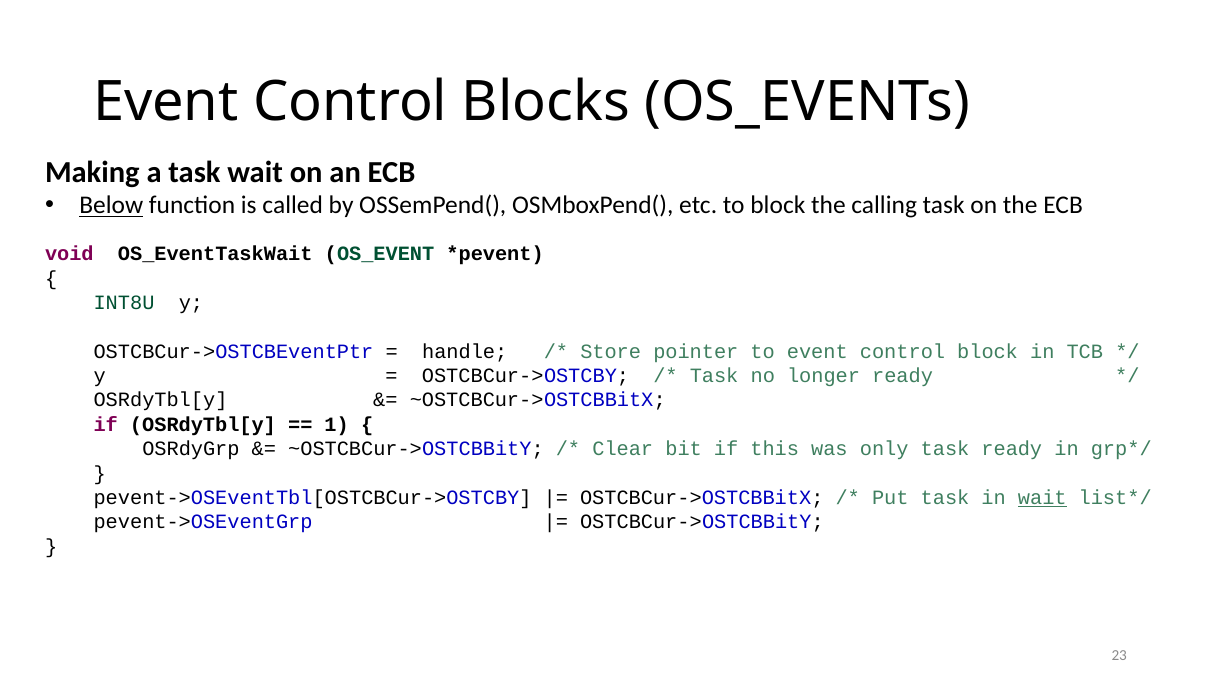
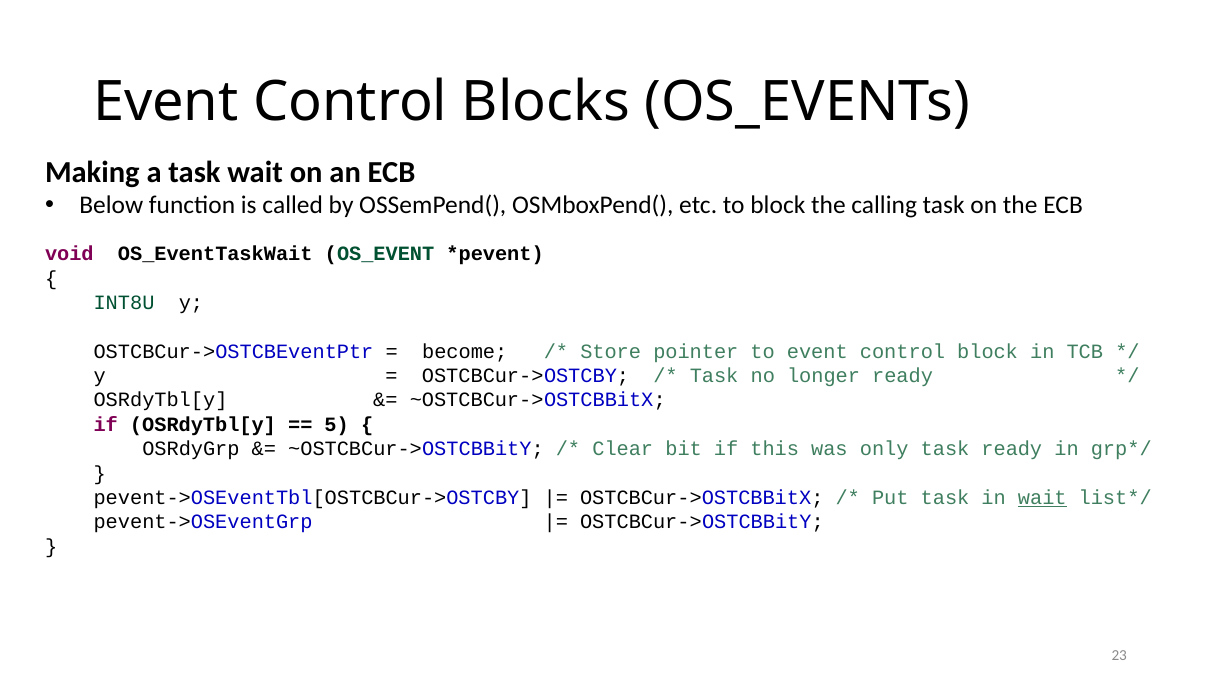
Below underline: present -> none (111, 206)
handle: handle -> become (465, 352)
1: 1 -> 5 (337, 425)
